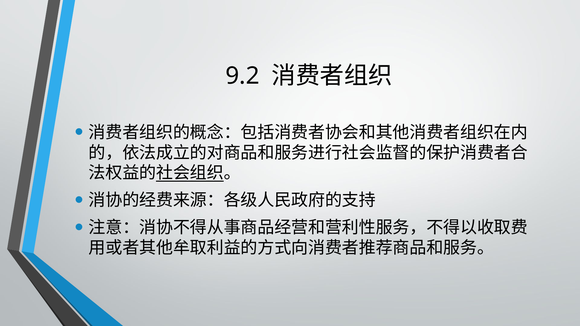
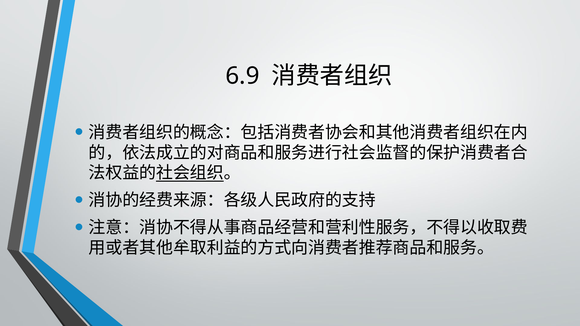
9.2: 9.2 -> 6.9 (243, 76)
